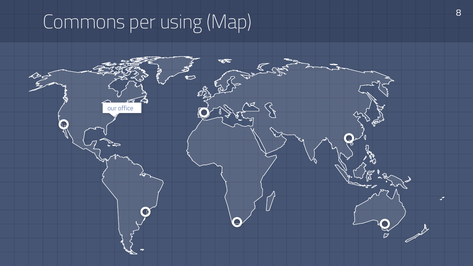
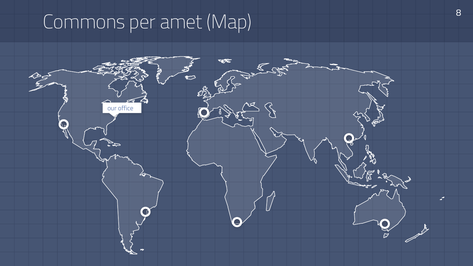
using: using -> amet (181, 22)
